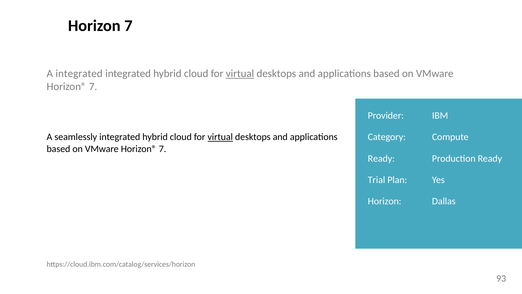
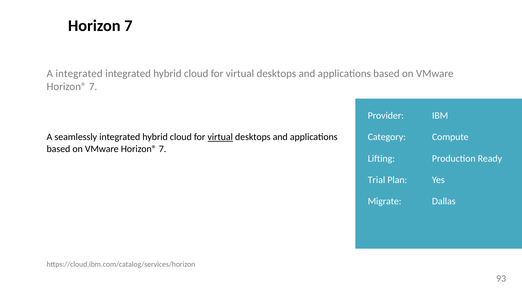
virtual underline: present -> none (240, 73)
Ready: Ready -> Lifting (381, 158)
Horizon: Horizon -> Migrate (385, 201)
